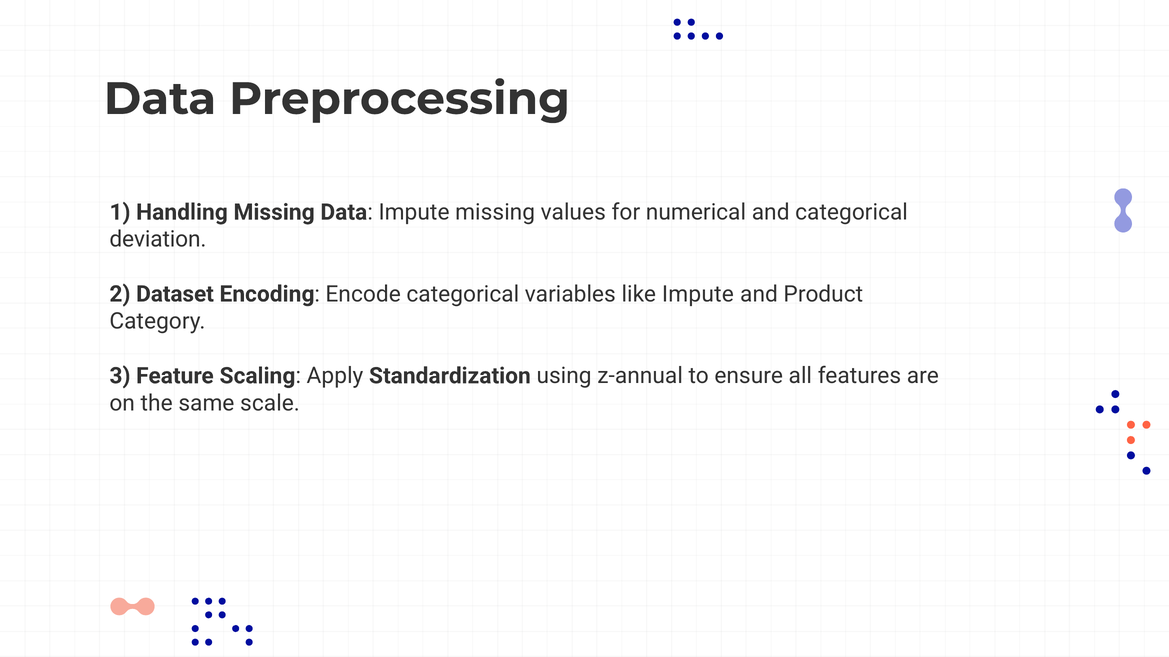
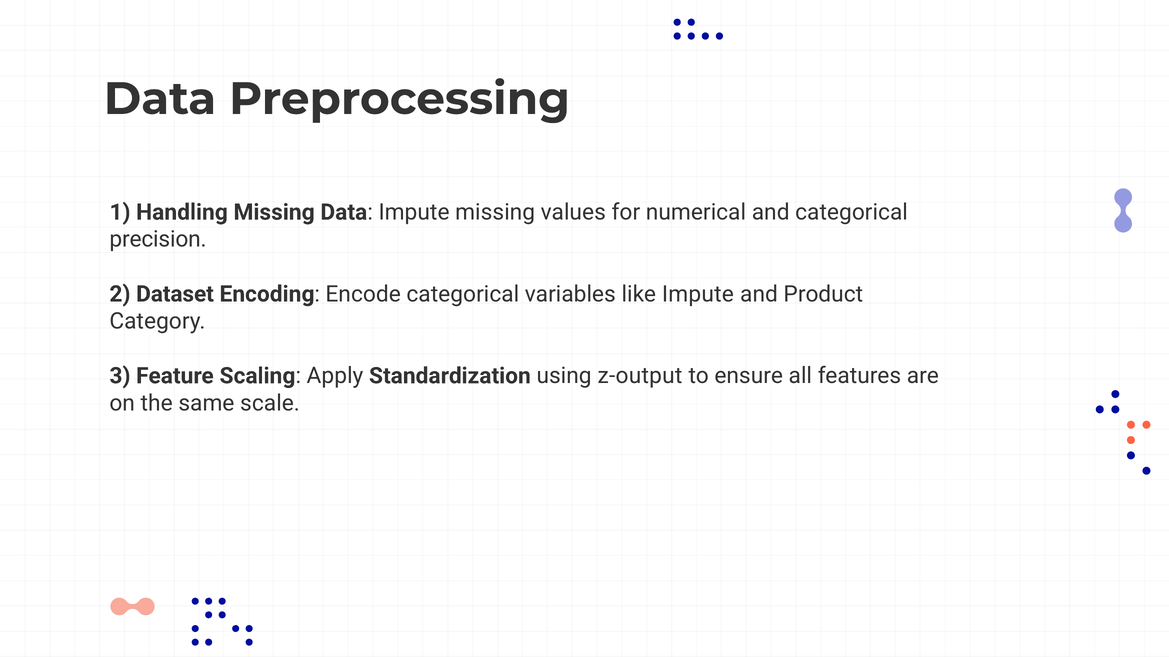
deviation: deviation -> precision (158, 240)
z-annual: z-annual -> z-output (640, 376)
